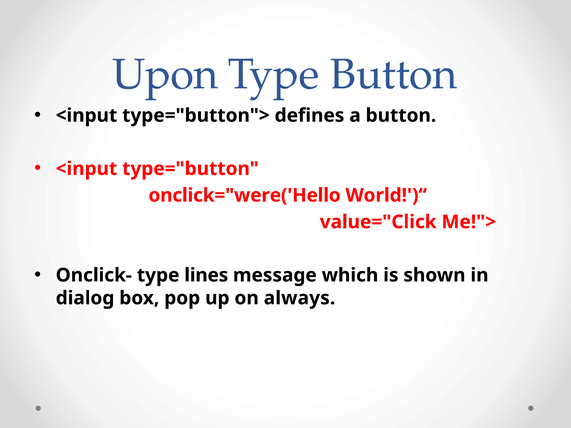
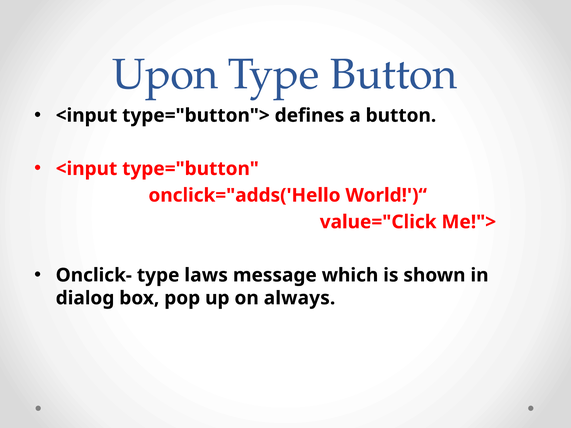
onclick="were('Hello: onclick="were('Hello -> onclick="adds('Hello (245, 195)
lines: lines -> laws (206, 275)
